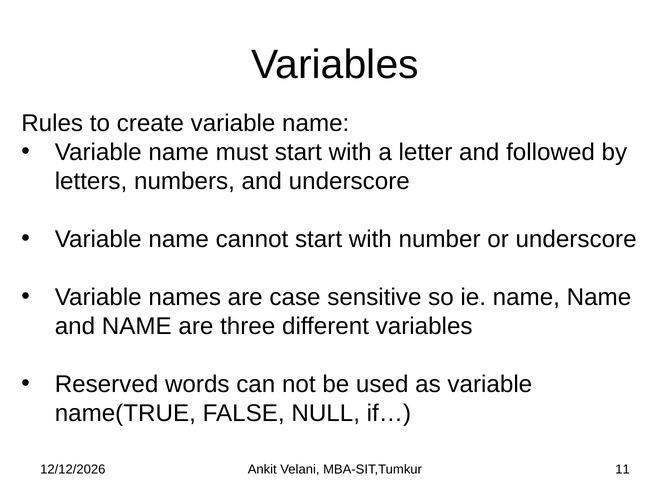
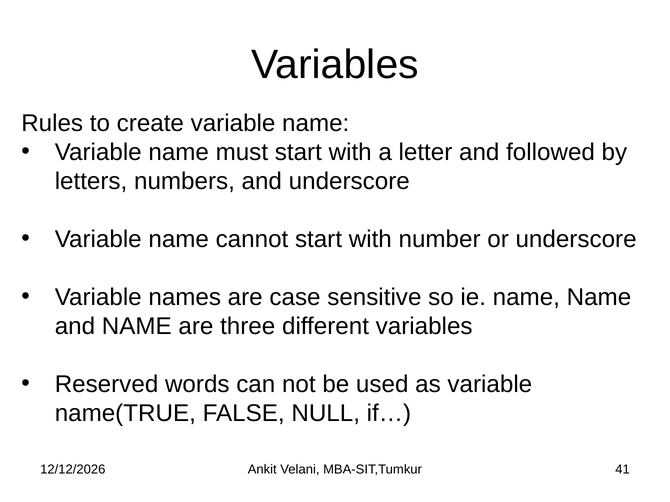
11: 11 -> 41 (623, 470)
